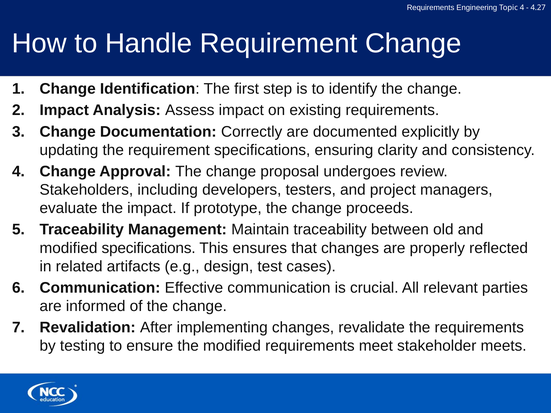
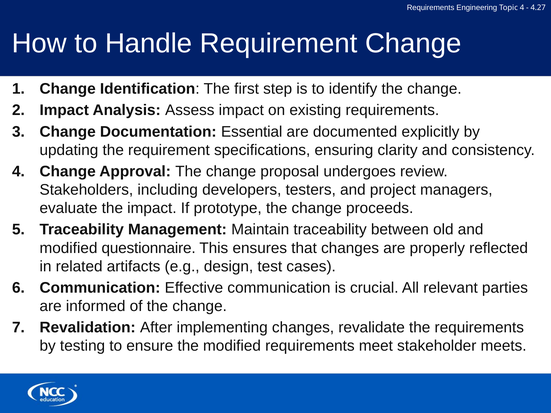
Correctly: Correctly -> Essential (252, 132)
modified specifications: specifications -> questionnaire (149, 248)
